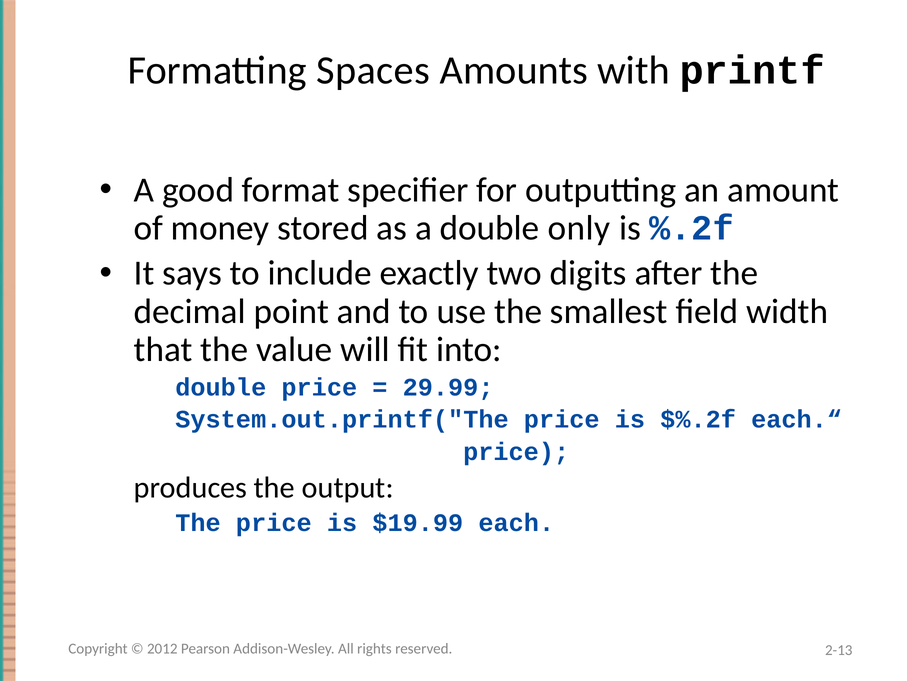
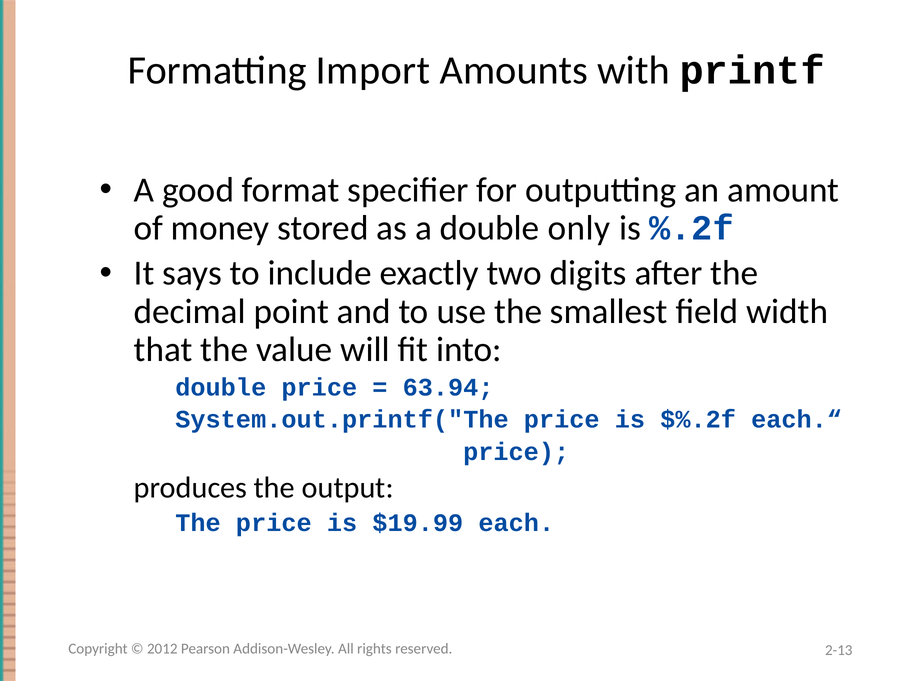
Spaces: Spaces -> Import (373, 70)
29.99: 29.99 -> 63.94 (448, 387)
